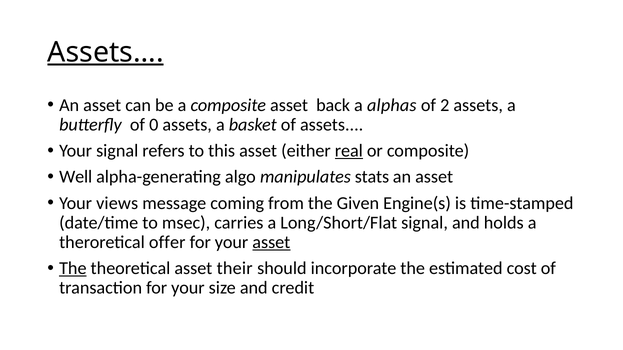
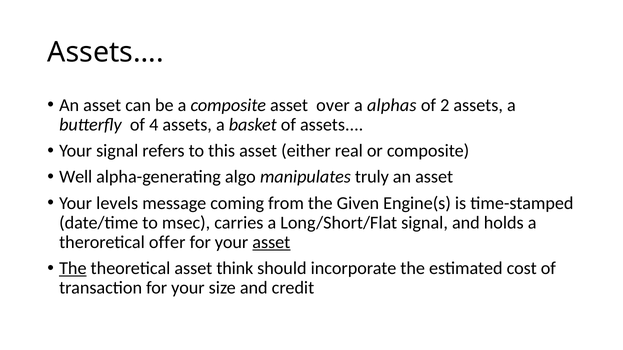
Assets underline: present -> none (106, 52)
back: back -> over (333, 105)
0: 0 -> 4 (154, 125)
real underline: present -> none (349, 151)
stats: stats -> truly (372, 177)
views: views -> levels (117, 203)
their: their -> think (235, 269)
